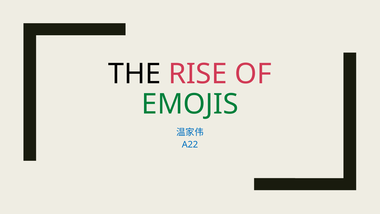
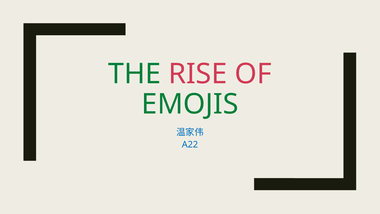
THE colour: black -> green (135, 74)
